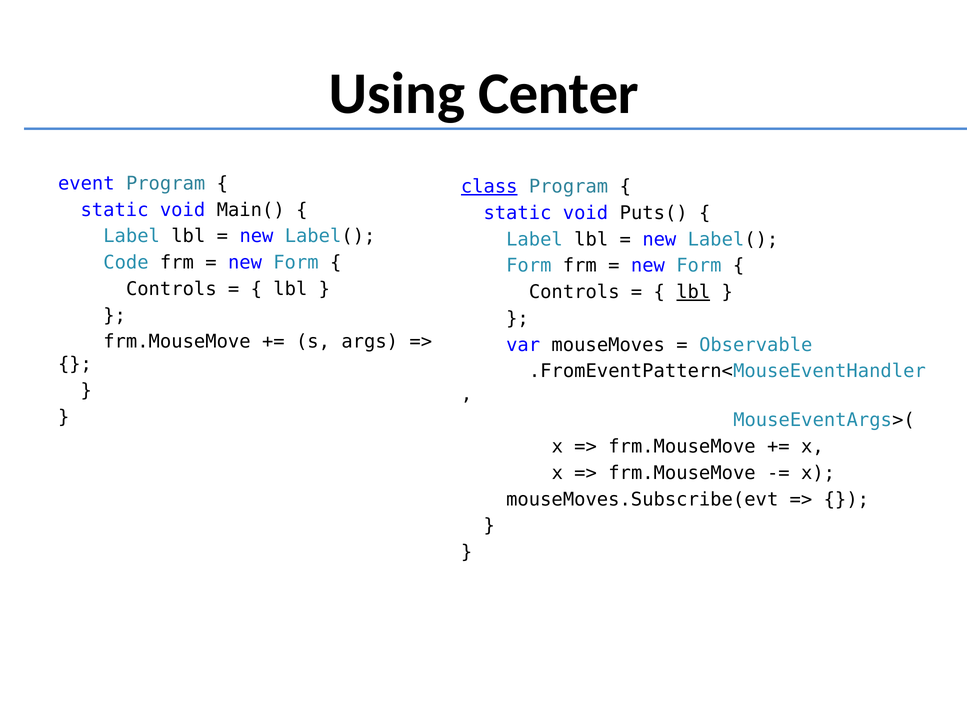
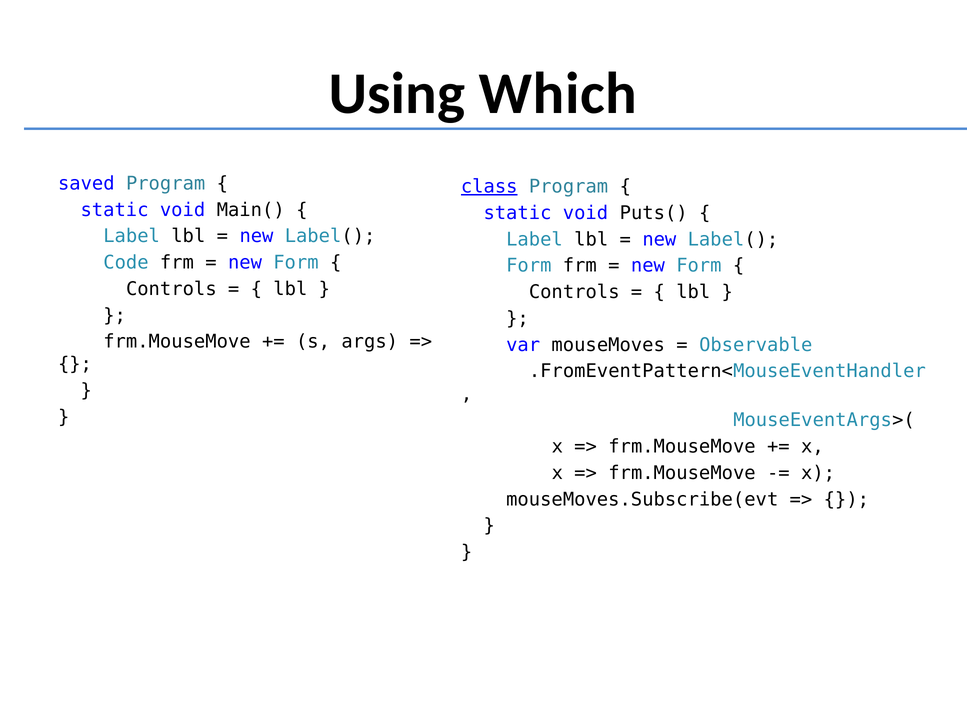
Center: Center -> Which (558, 94)
event: event -> saved (86, 184)
lbl underline: present -> none (693, 292)
